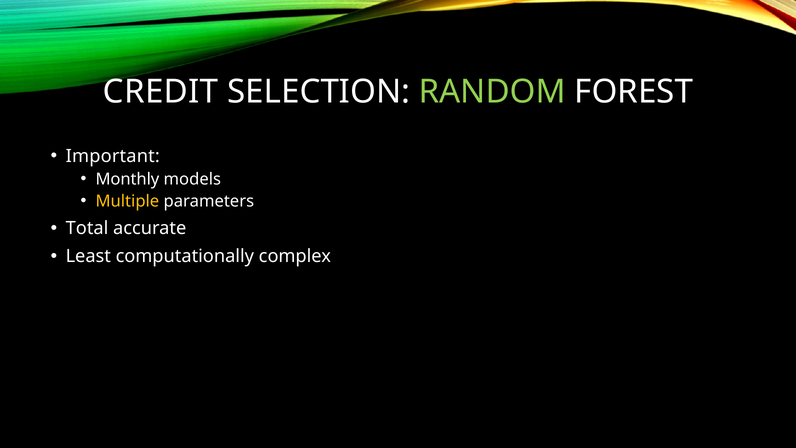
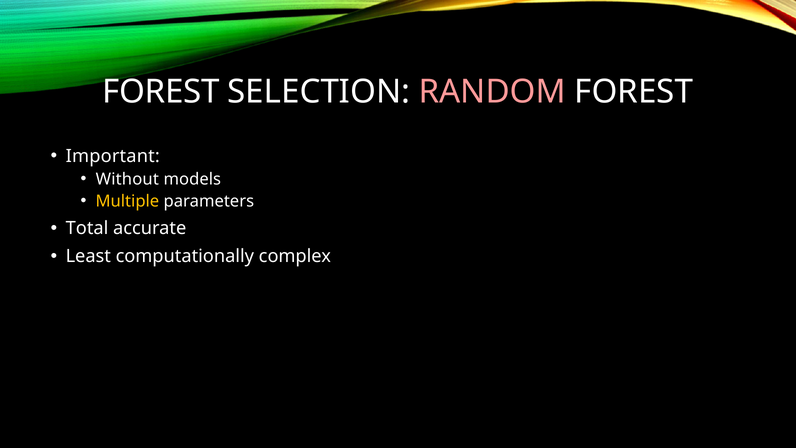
CREDIT: CREDIT -> FOREST (161, 92)
RANDOM colour: light green -> pink (492, 92)
Monthly: Monthly -> Without (127, 179)
